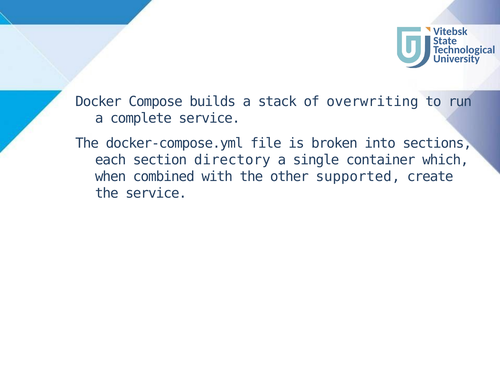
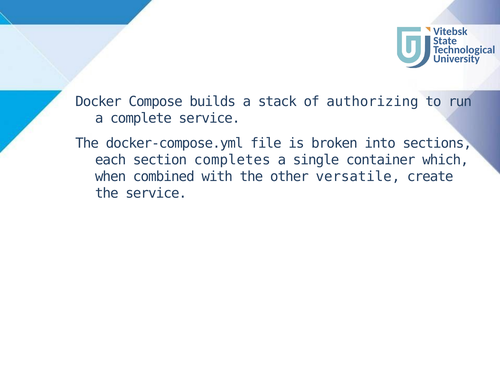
overwriting: overwriting -> authorizing (372, 102)
directory: directory -> completes (232, 160)
supported: supported -> versatile (358, 177)
